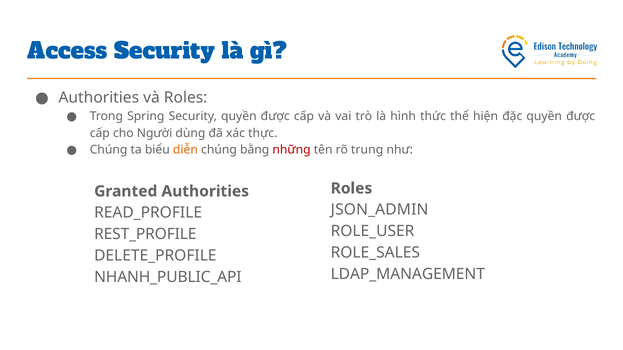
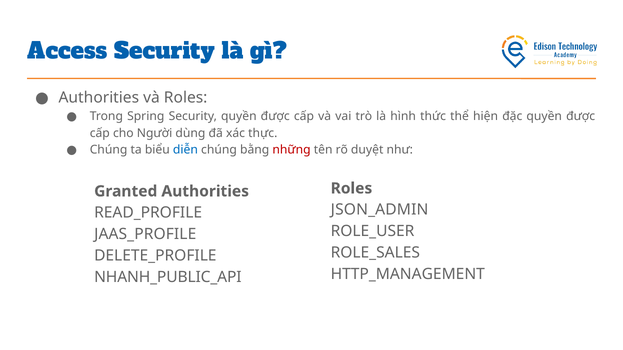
diễn colour: orange -> blue (185, 150)
trung: trung -> duyệt (367, 150)
REST_PROFILE: REST_PROFILE -> JAAS_PROFILE (145, 234)
LDAP_MANAGEMENT: LDAP_MANAGEMENT -> HTTP_MANAGEMENT (408, 275)
